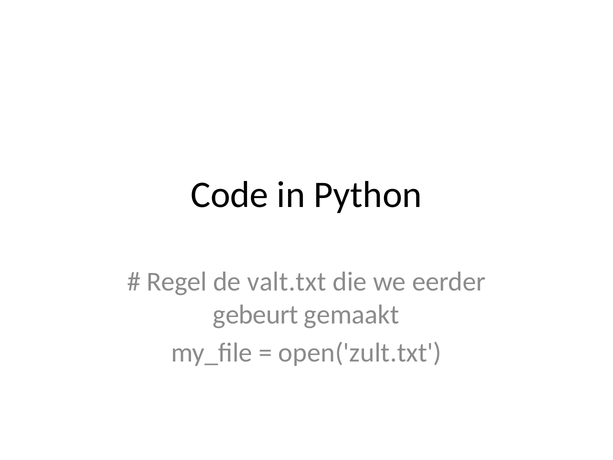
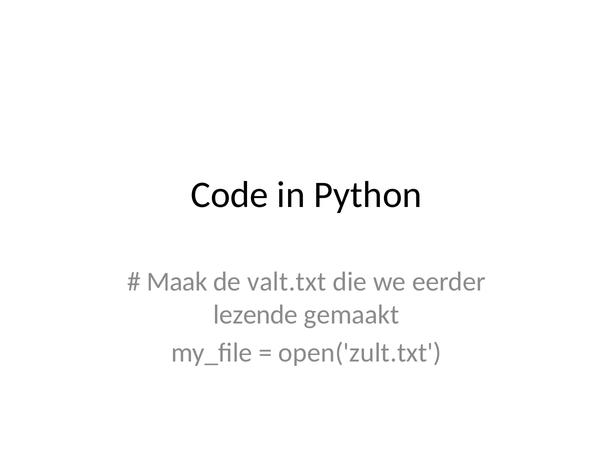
Regel: Regel -> Maak (177, 282)
gebeurt: gebeurt -> lezende (256, 315)
